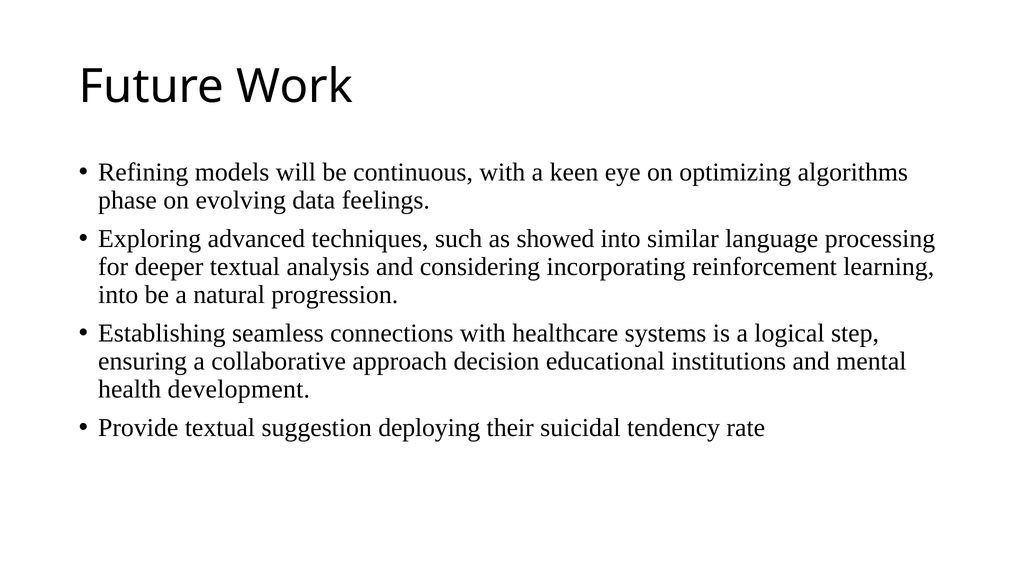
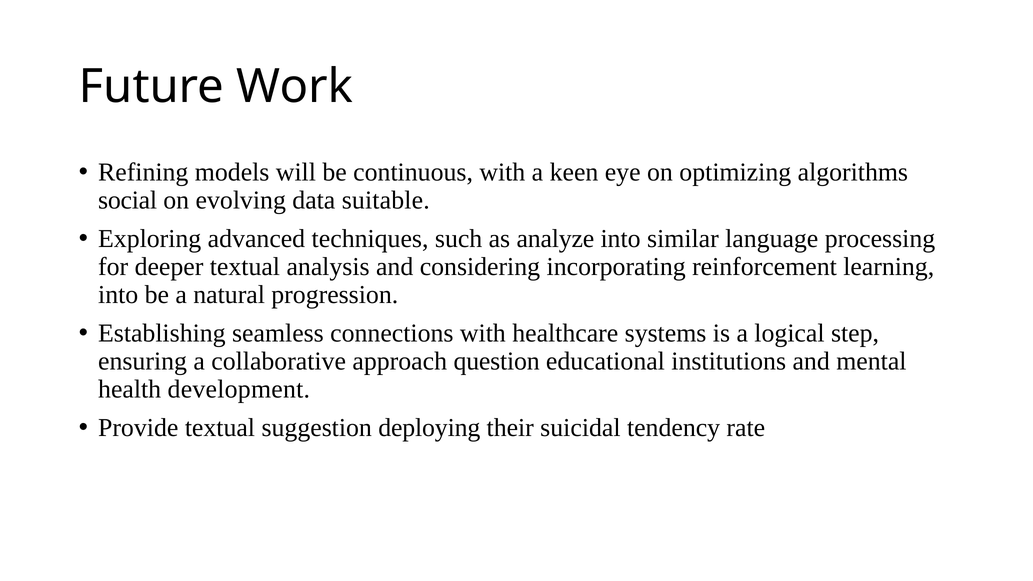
phase: phase -> social (128, 200)
feelings: feelings -> suitable (386, 200)
showed: showed -> analyze (555, 239)
decision: decision -> question (497, 361)
